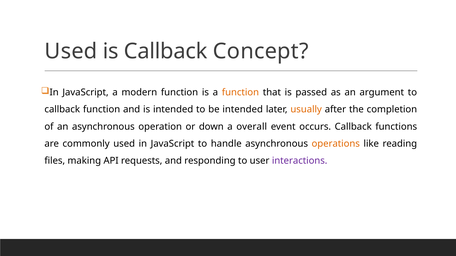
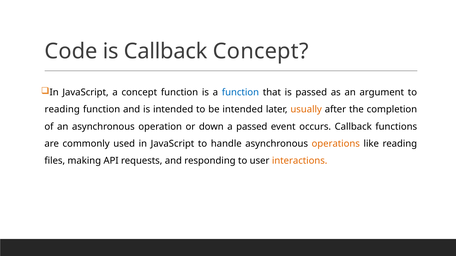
Used: Used -> Code (71, 51)
a modern: modern -> concept (139, 93)
function colour: orange -> blue (240, 93)
callback: callback -> reading (62, 110)
a overall: overall -> passed (252, 127)
interactions colour: purple -> orange (300, 161)
